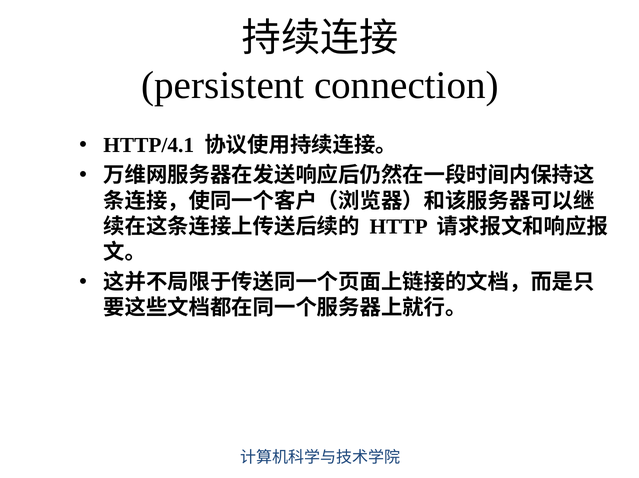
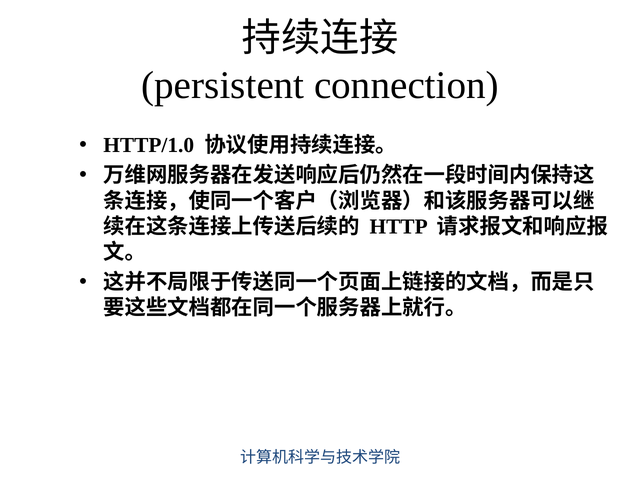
HTTP/4.1: HTTP/4.1 -> HTTP/1.0 (149, 145)
